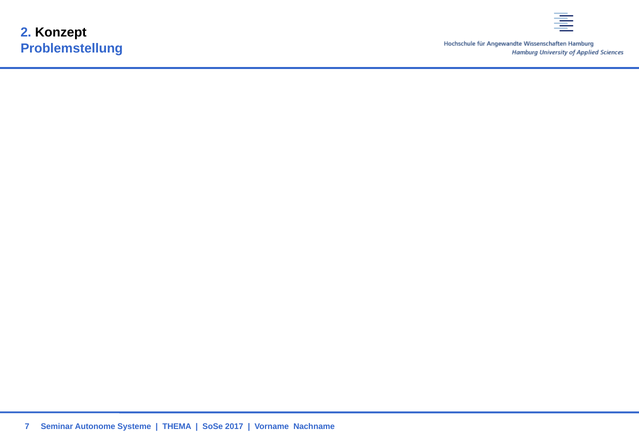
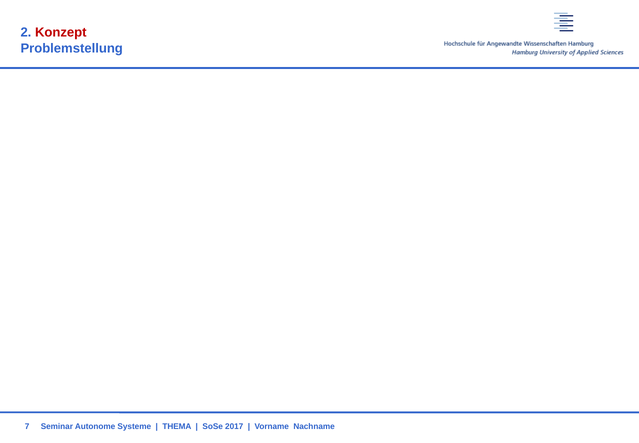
Konzept colour: black -> red (61, 33)
